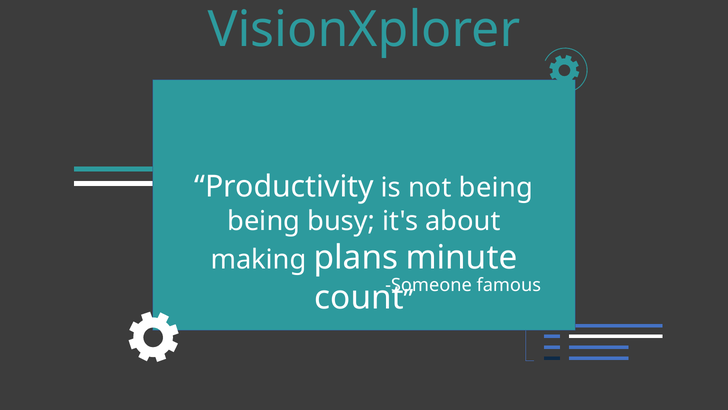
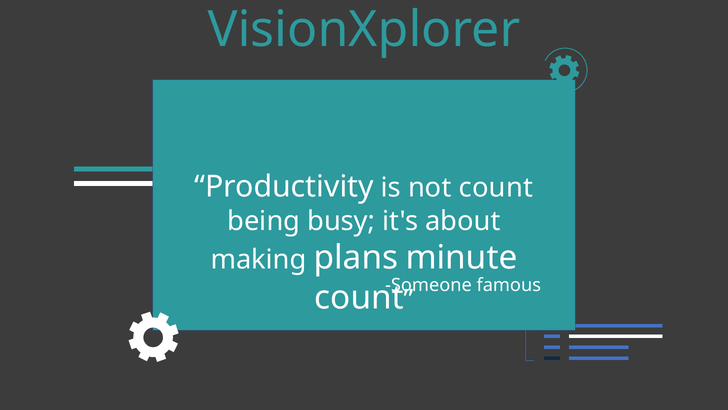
not being: being -> count (496, 187)
